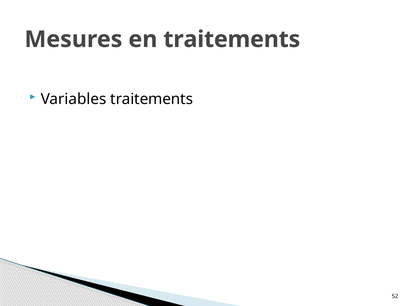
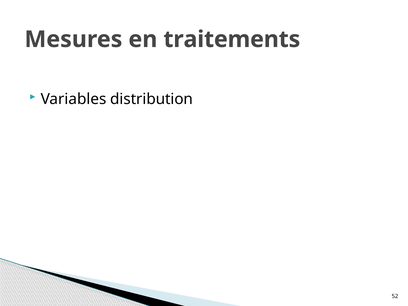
Variables traitements: traitements -> distribution (152, 99)
